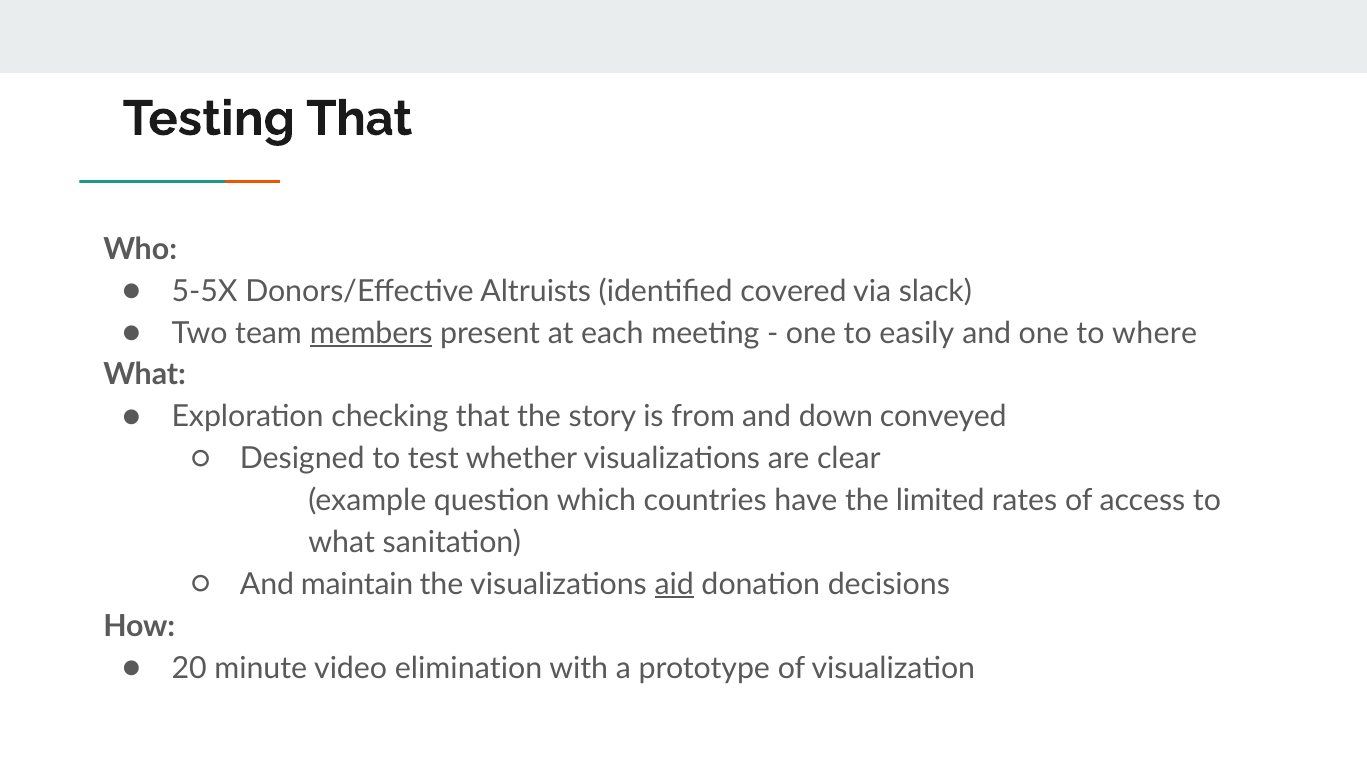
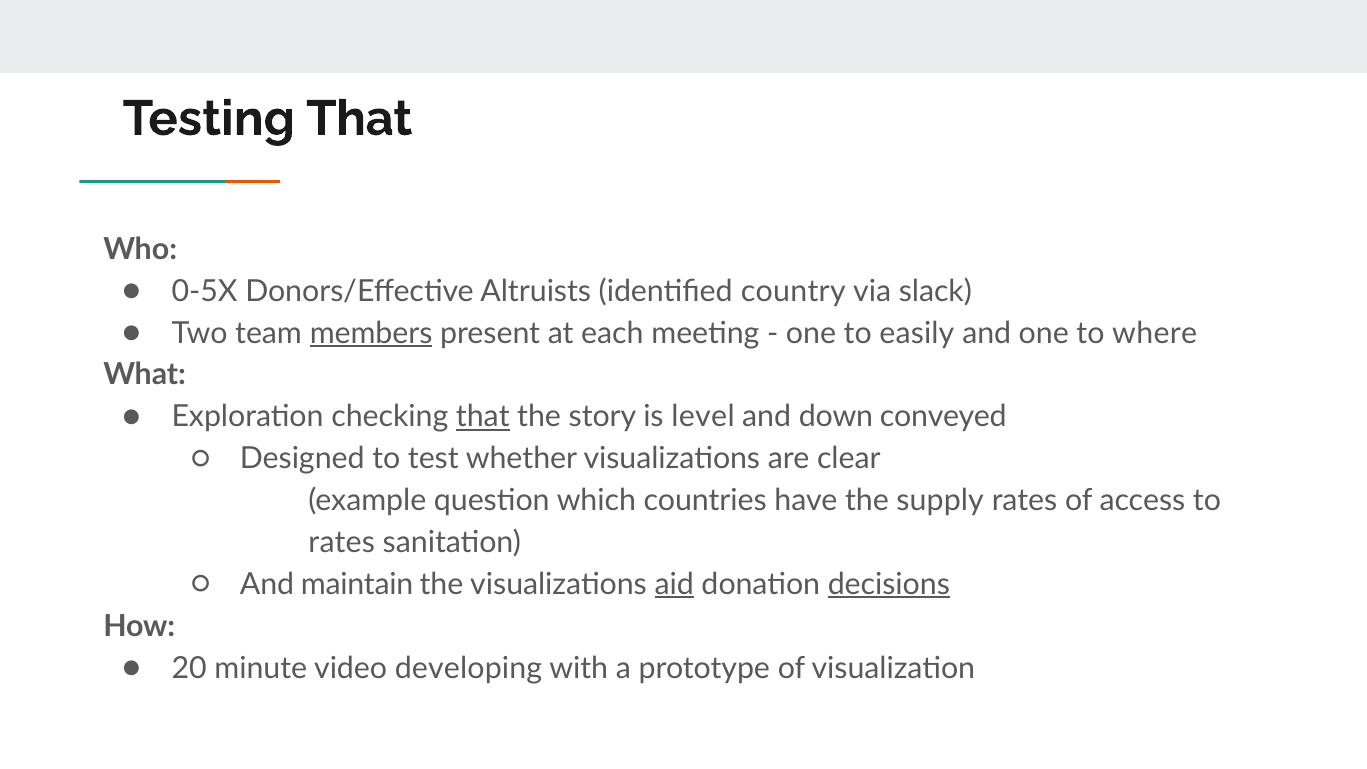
5-5X: 5-5X -> 0-5X (205, 291)
covered: covered -> country (793, 291)
that underline: none -> present (483, 417)
from: from -> level (703, 417)
limited: limited -> supply (940, 501)
what: what -> rates (342, 542)
decisions underline: none -> present (889, 584)
elimination: elimination -> developing (469, 668)
